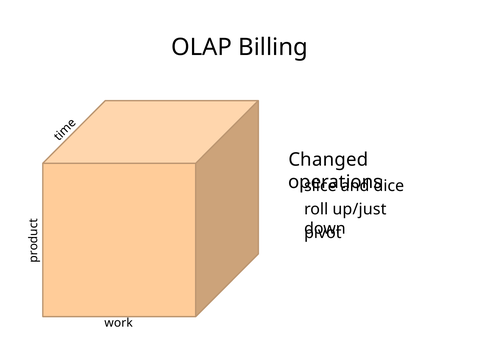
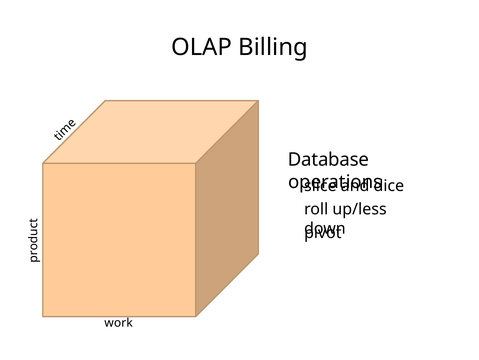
Changed: Changed -> Database (328, 159)
up/just: up/just -> up/less (360, 209)
